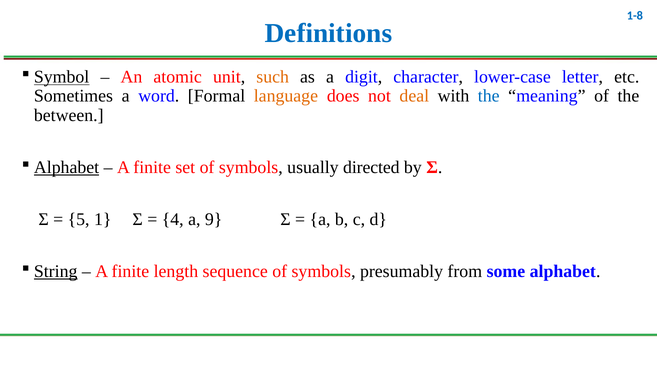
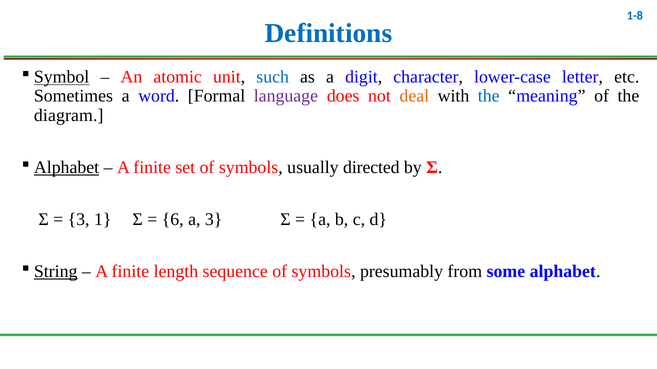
such colour: orange -> blue (273, 77)
language colour: orange -> purple (286, 96)
between: between -> diagram (69, 115)
5: 5 -> 3 (79, 220)
4: 4 -> 6 (173, 220)
a 9: 9 -> 3 (214, 220)
